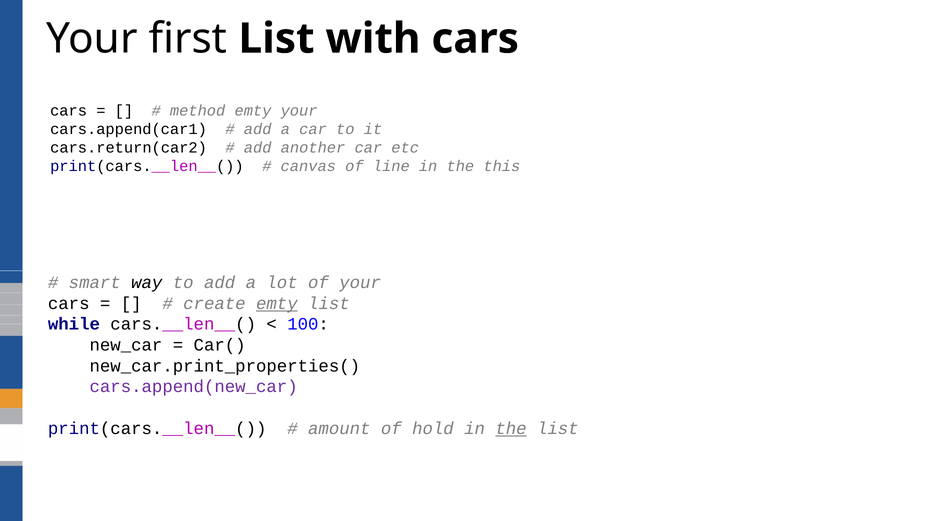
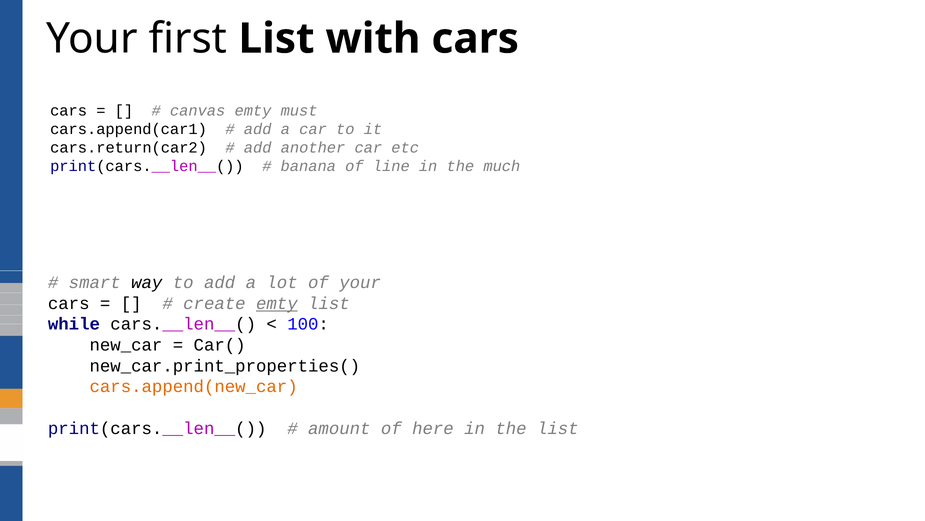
method: method -> canvas (198, 111)
emty your: your -> must (299, 111)
canvas: canvas -> banana (308, 166)
this: this -> much (502, 166)
cars.append(new_car colour: purple -> orange (194, 386)
hold: hold -> here (433, 428)
the underline: present -> none (511, 428)
